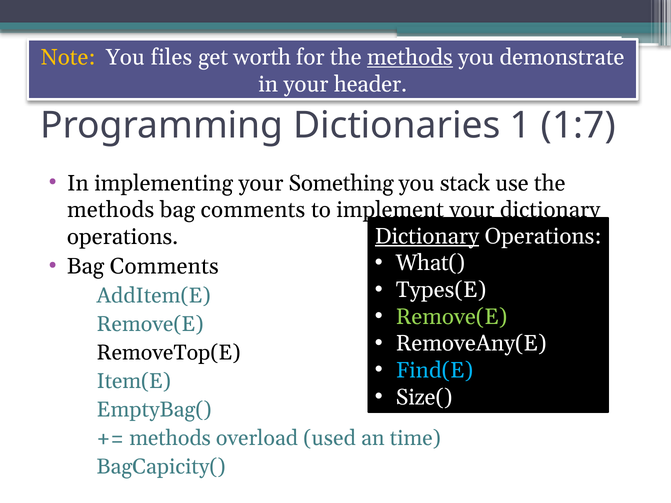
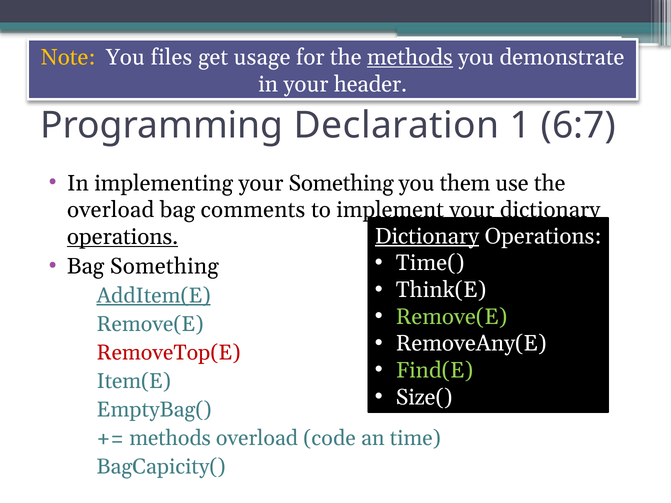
worth: worth -> usage (262, 57)
Dictionaries: Dictionaries -> Declaration (396, 126)
1:7: 1:7 -> 6:7 (578, 126)
stack: stack -> them (465, 183)
methods: methods -> overload (111, 210)
operations underline: none -> present (123, 237)
What(: What( -> Time( (430, 263)
Comments: Comments -> Something (164, 267)
Types(E: Types(E -> Think(E (441, 290)
AddItem(E underline: none -> present (154, 296)
RemoveTop(E colour: black -> red (169, 353)
Find(E colour: light blue -> light green (434, 371)
used: used -> code (330, 438)
